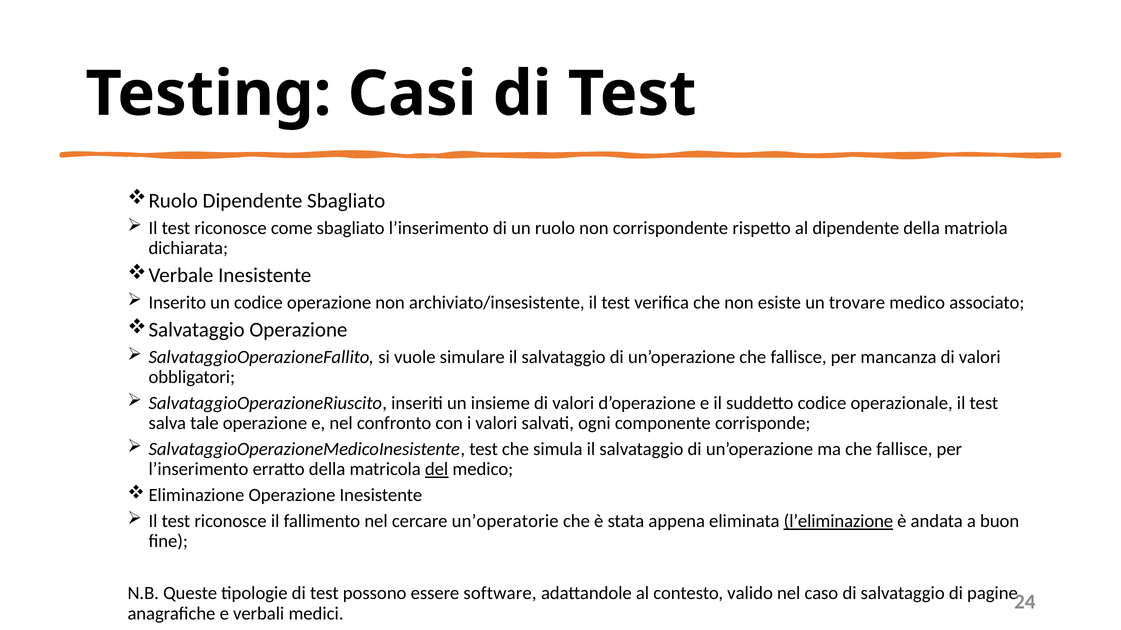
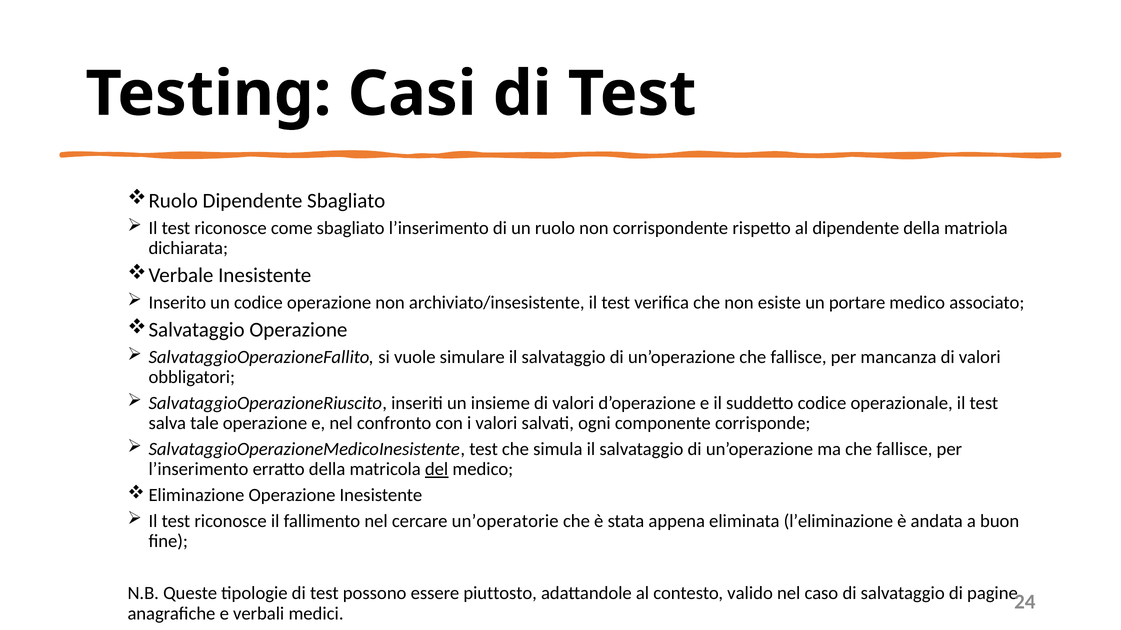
trovare: trovare -> portare (857, 303)
l’eliminazione underline: present -> none (838, 522)
software: software -> piuttosto (500, 594)
